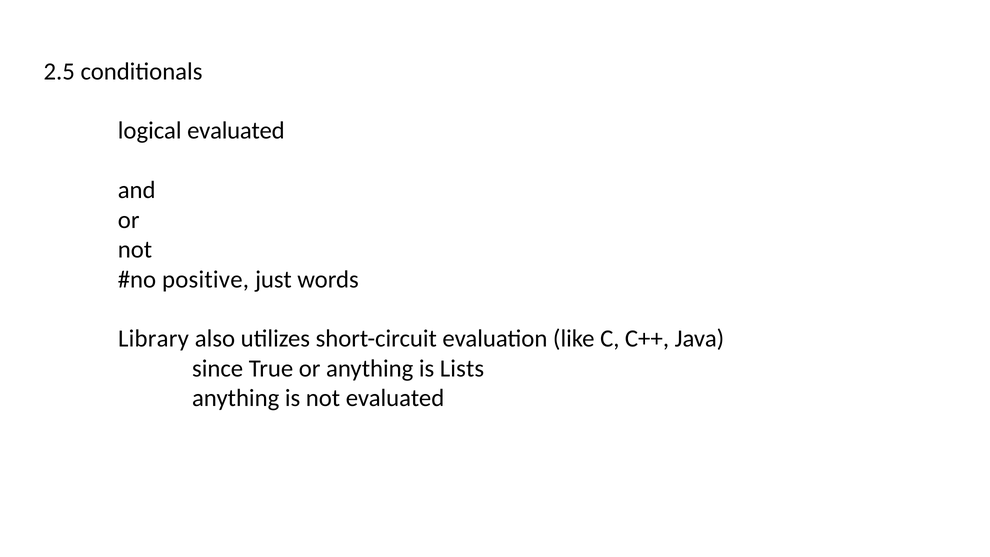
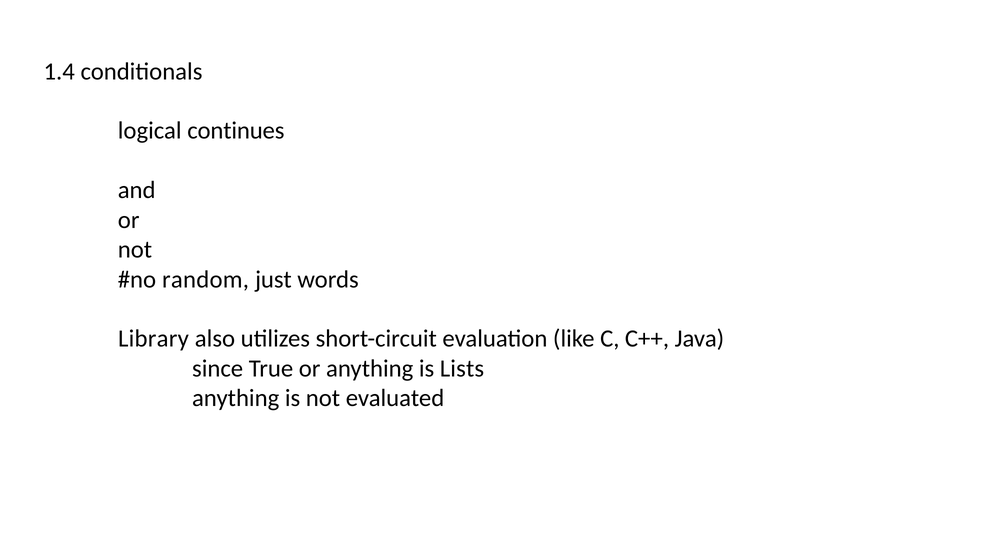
2.5: 2.5 -> 1.4 (59, 71)
logical evaluated: evaluated -> continues (236, 131)
positive: positive -> random (206, 279)
